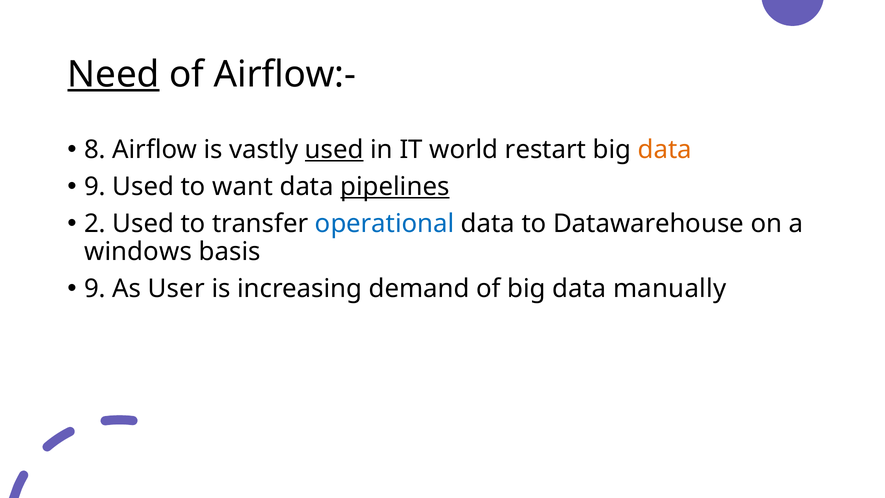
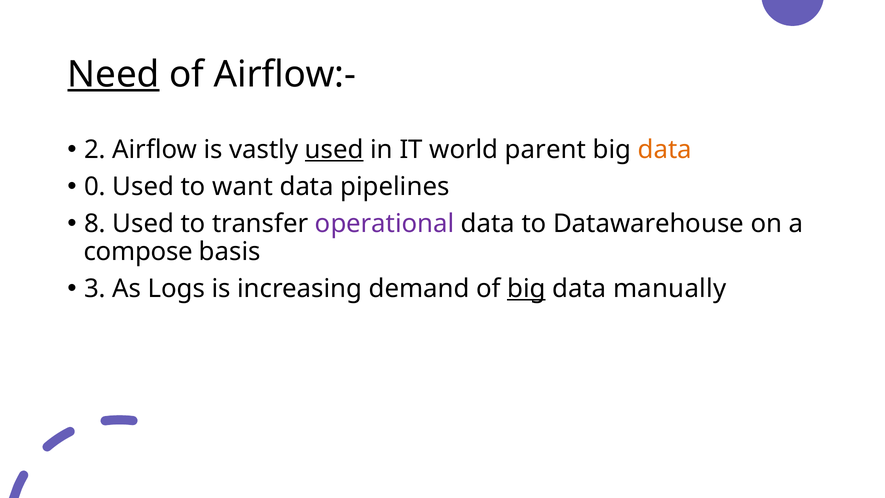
8: 8 -> 2 (95, 150)
restart: restart -> parent (545, 150)
9: 9 -> 0 (95, 187)
pipelines underline: present -> none (395, 187)
2: 2 -> 8 (95, 224)
operational colour: blue -> purple (385, 224)
windows: windows -> compose (138, 252)
9: 9 -> 3 (95, 289)
User: User -> Logs (176, 289)
big underline: none -> present (526, 289)
